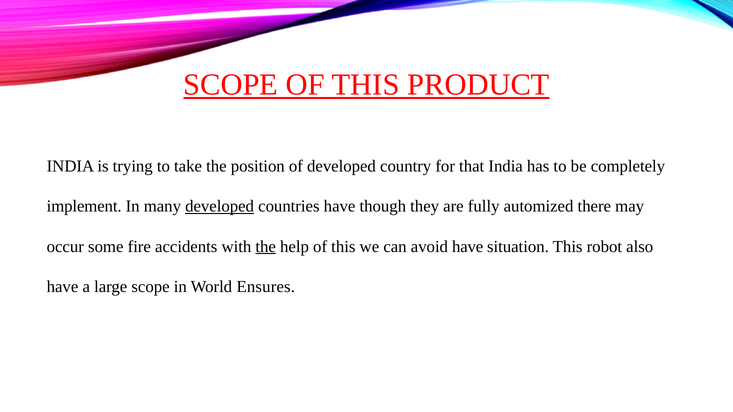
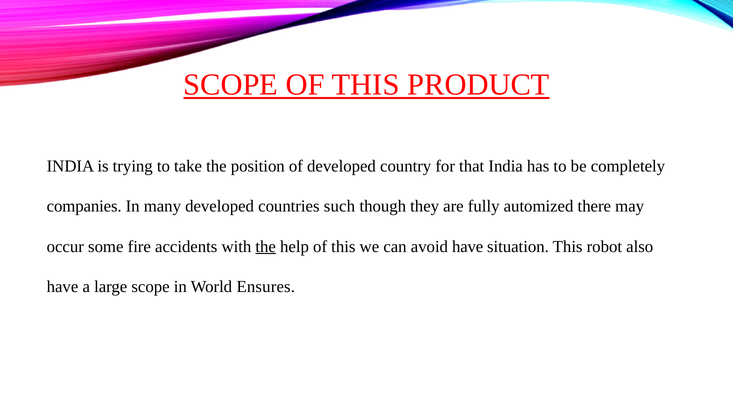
implement: implement -> companies (84, 206)
developed underline: present -> none (220, 206)
countries have: have -> such (339, 206)
